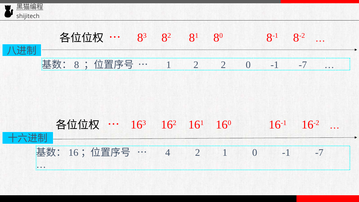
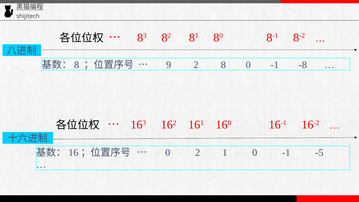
1: 1 -> 9 (169, 65)
2 2: 2 -> 8 (223, 65)
-7: -7 -> -8 (303, 65)
4: 4 -> 0 (168, 153)
1 0 -1 -7: -7 -> -5 (319, 153)
